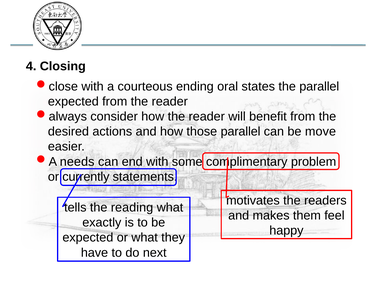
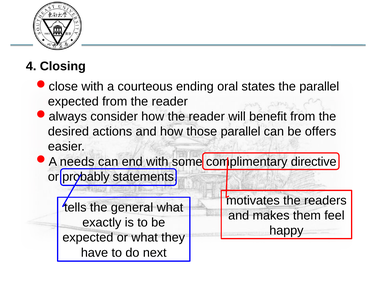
move: move -> offers (321, 132)
problem: problem -> directive (314, 162)
currently: currently -> probably (86, 177)
reading: reading -> general (132, 208)
